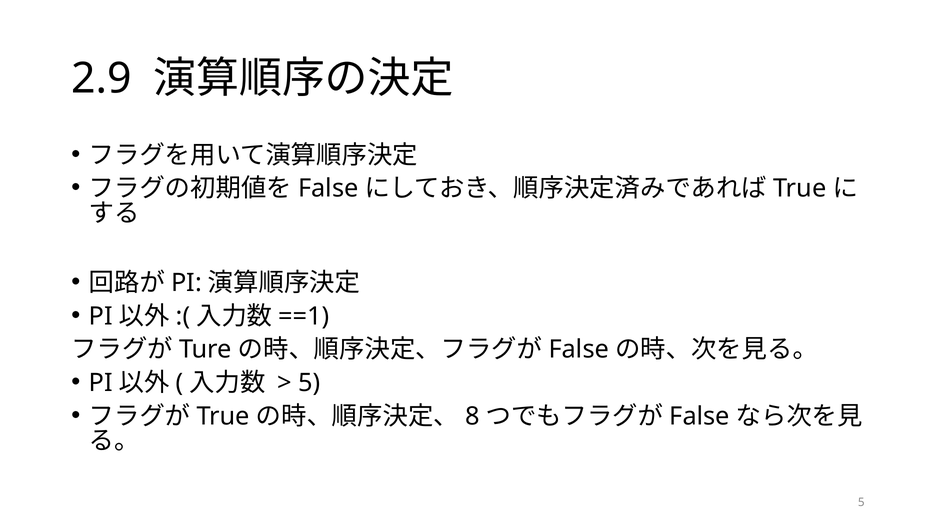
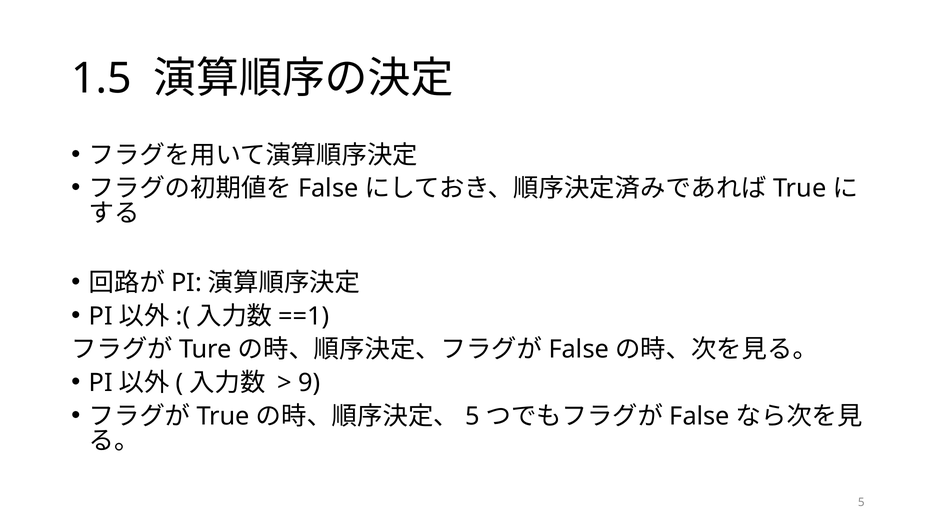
2.9: 2.9 -> 1.5 (102, 79)
5: 5 -> 9 (309, 383)
8: 8 -> 5 (472, 416)
